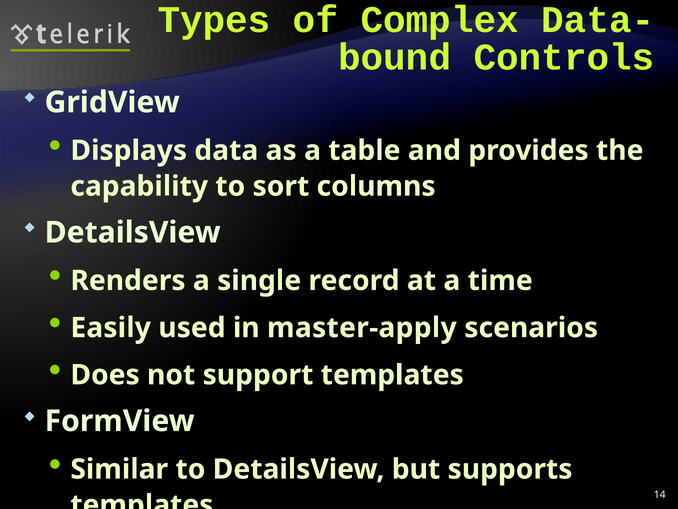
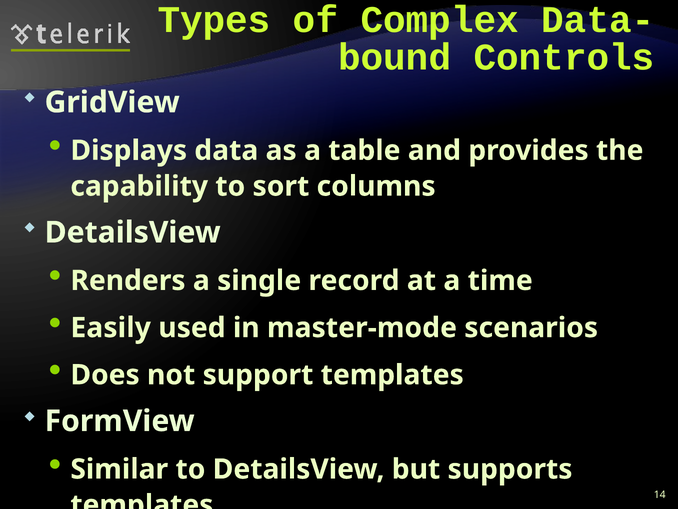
master-apply: master-apply -> master-mode (362, 327)
